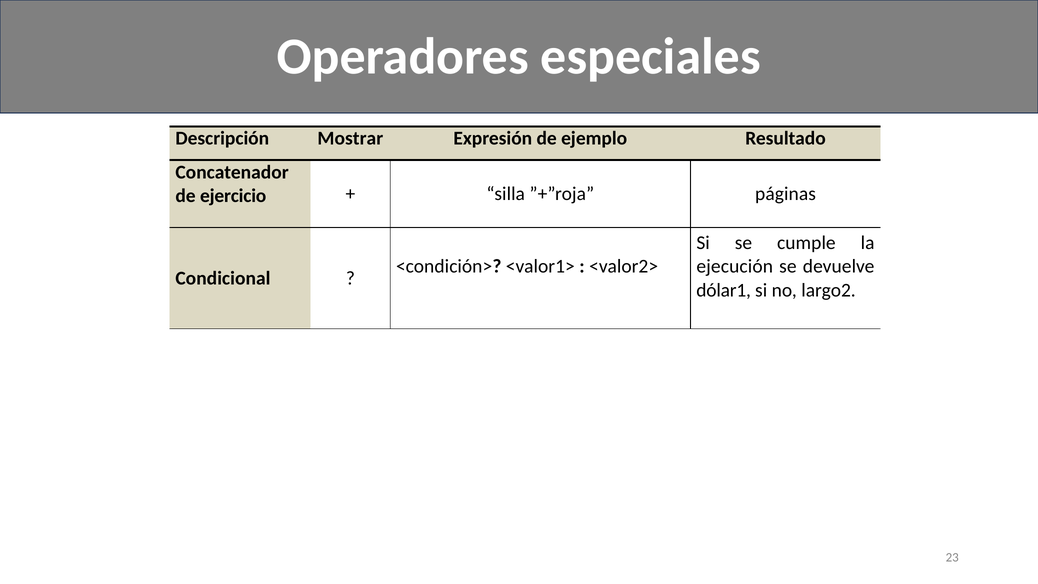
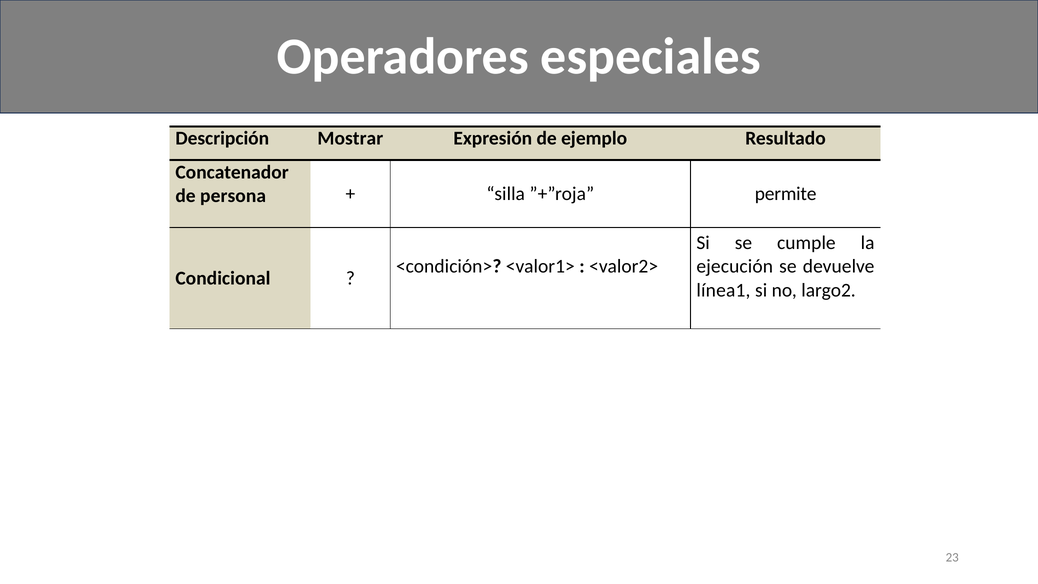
ejercicio: ejercicio -> persona (233, 196)
páginas: páginas -> permite (786, 194)
dólar1: dólar1 -> línea1 (723, 290)
